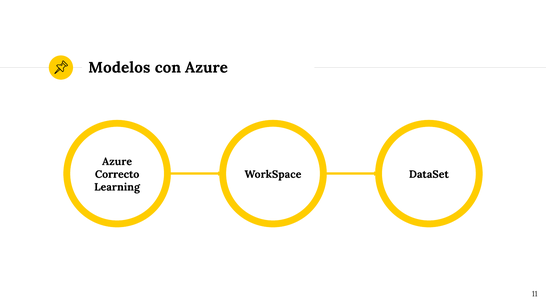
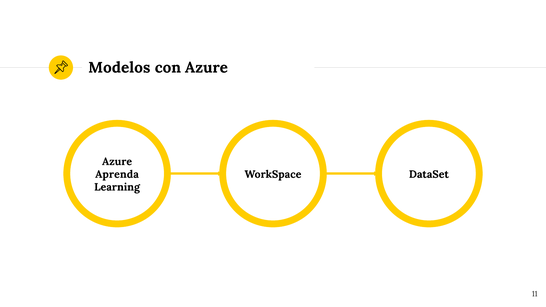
Correcto: Correcto -> Aprenda (117, 174)
